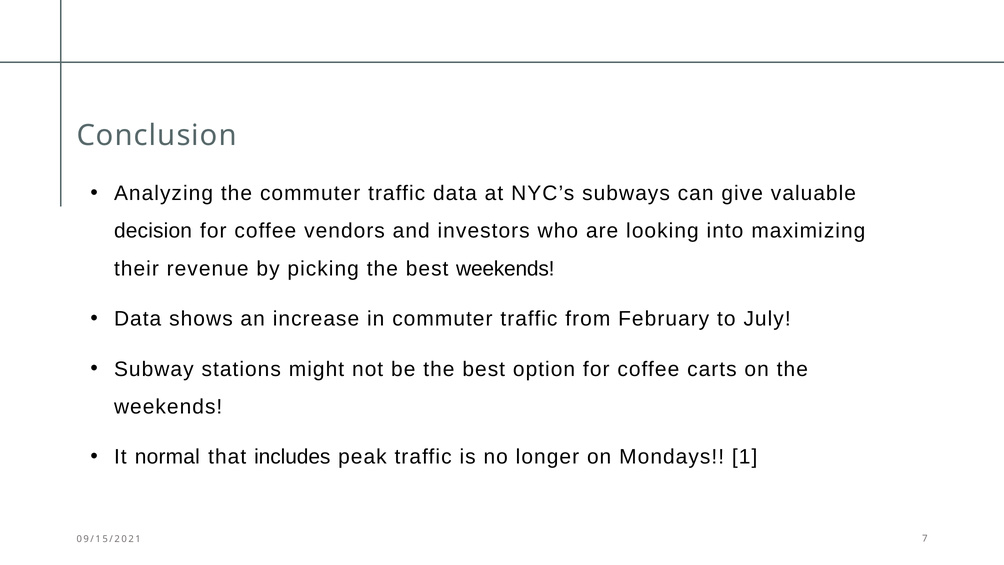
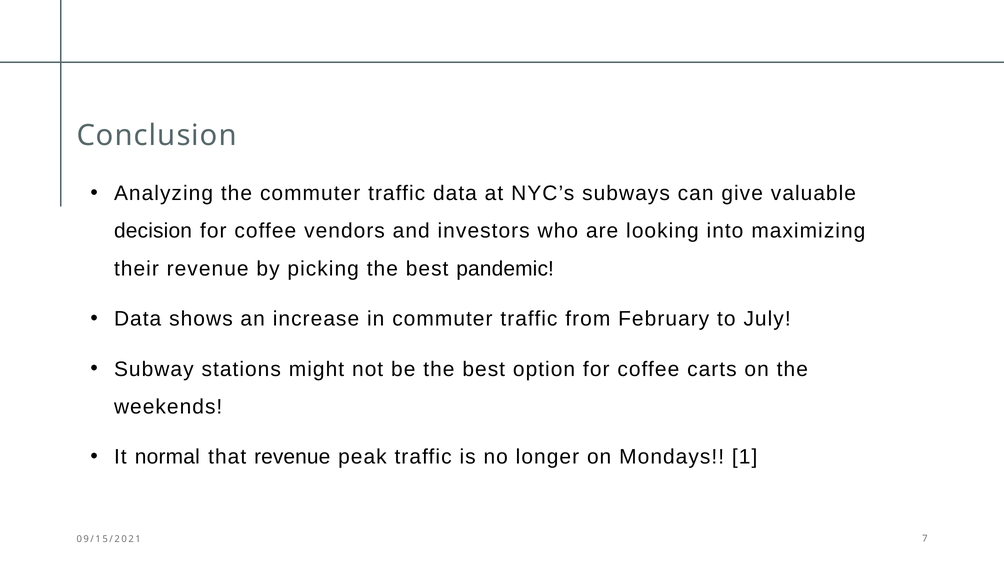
best weekends: weekends -> pandemic (505, 269)
that includes: includes -> revenue (292, 457)
